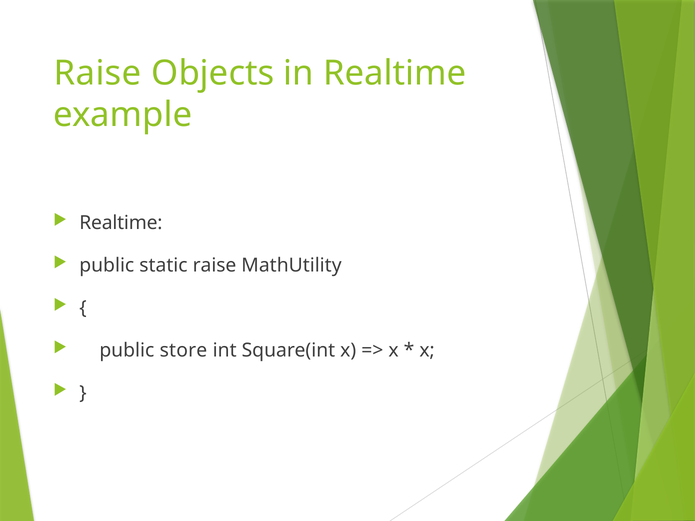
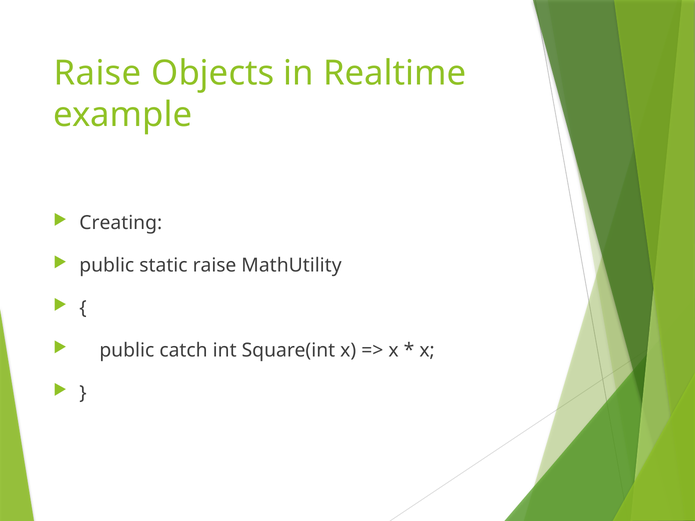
Realtime: Realtime -> Creating (121, 223)
store: store -> catch (184, 351)
